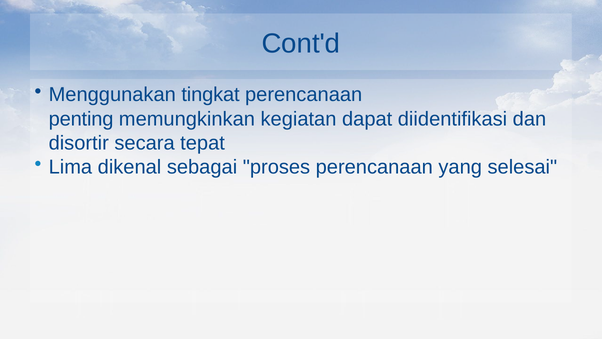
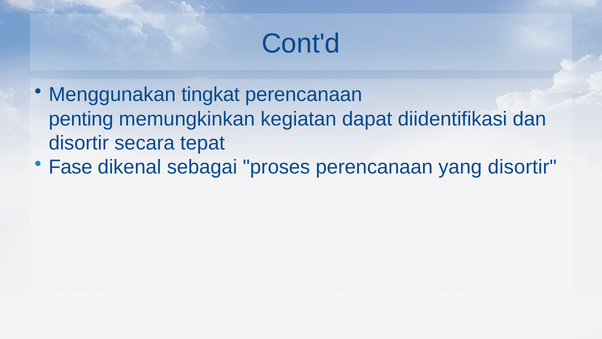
Lima: Lima -> Fase (70, 167)
yang selesai: selesai -> disortir (522, 167)
